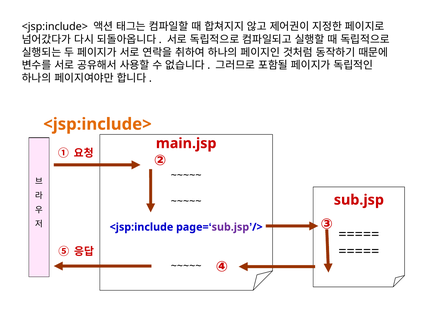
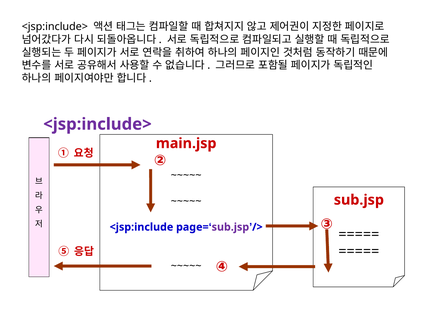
<jsp:include> colour: orange -> purple (97, 124)
